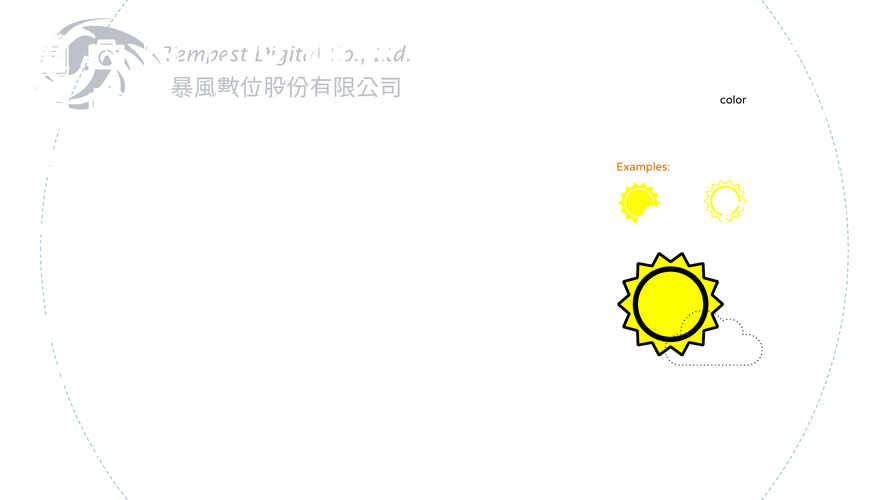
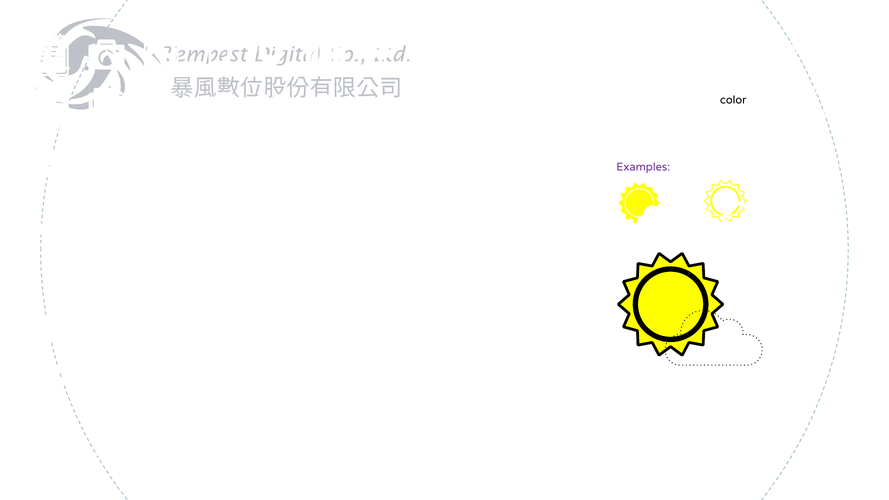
Examples colour: orange -> purple (643, 167)
